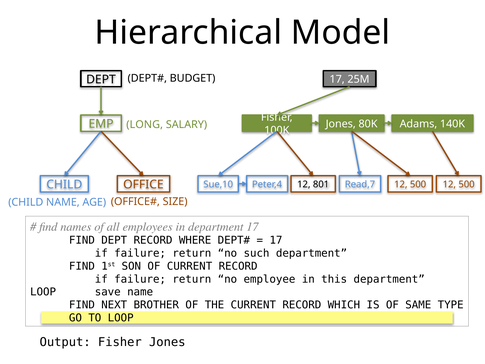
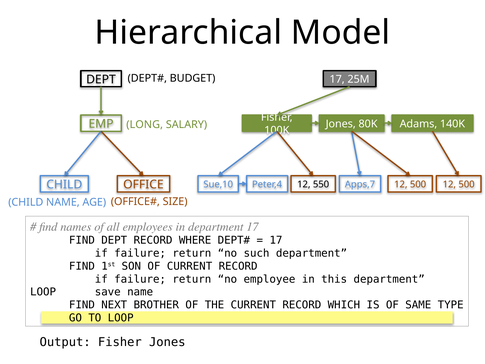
801: 801 -> 550 (321, 184)
Read,7: Read,7 -> Apps,7 (360, 184)
